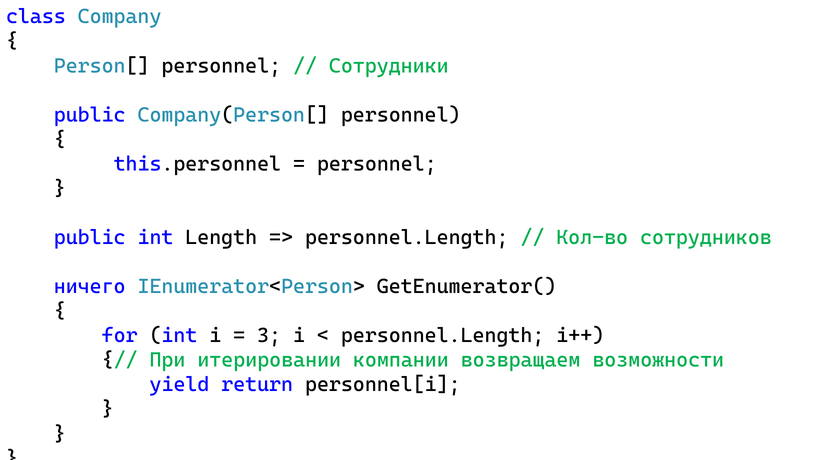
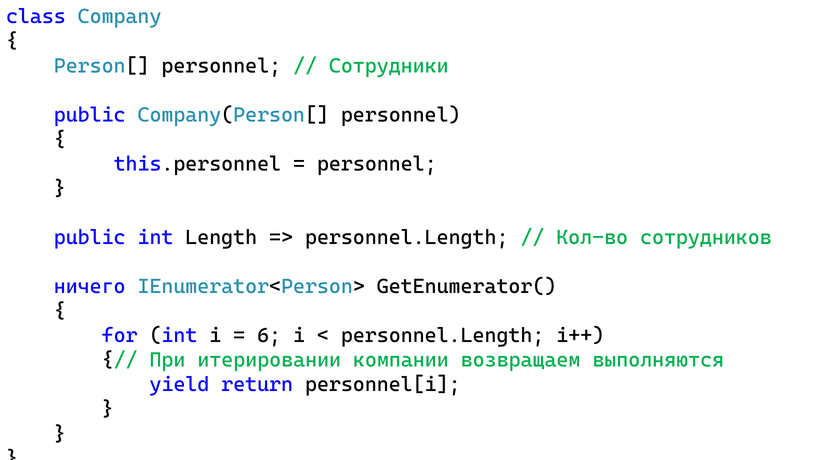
3: 3 -> 6 (269, 335)
возможности: возможности -> выполняются (658, 360)
